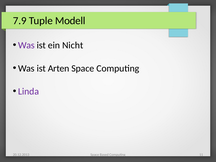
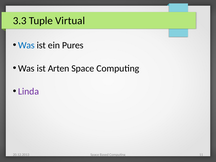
7.9: 7.9 -> 3.3 (20, 21)
Modell: Modell -> Virtual (70, 21)
Was colour: purple -> blue (26, 45)
Nicht: Nicht -> Pures (73, 45)
